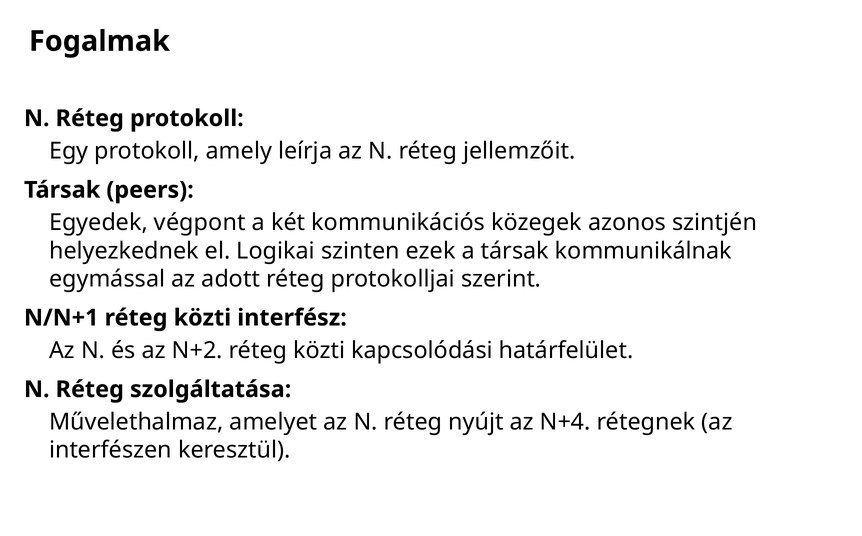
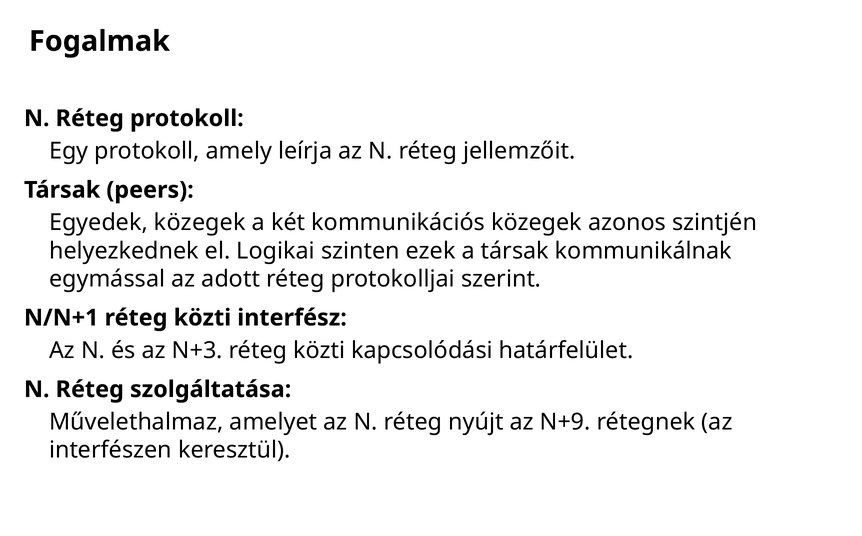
Egyedek végpont: végpont -> közegek (200, 223)
N+2: N+2 -> N+3 (197, 350)
N+4: N+4 -> N+9 (565, 422)
